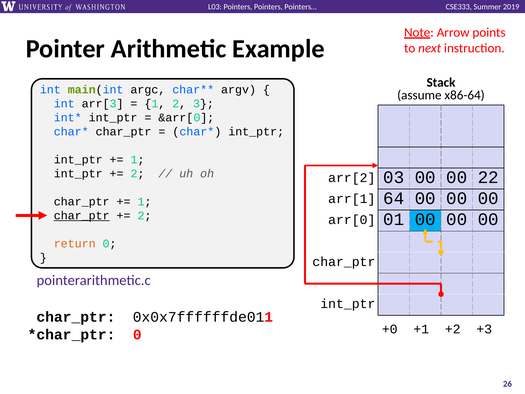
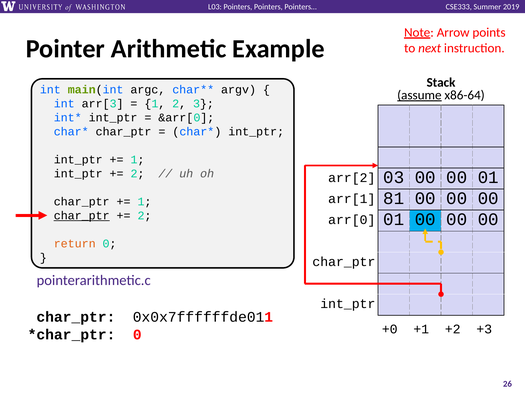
assume underline: none -> present (419, 95)
00 22: 22 -> 01 (488, 177)
64: 64 -> 81 (394, 198)
